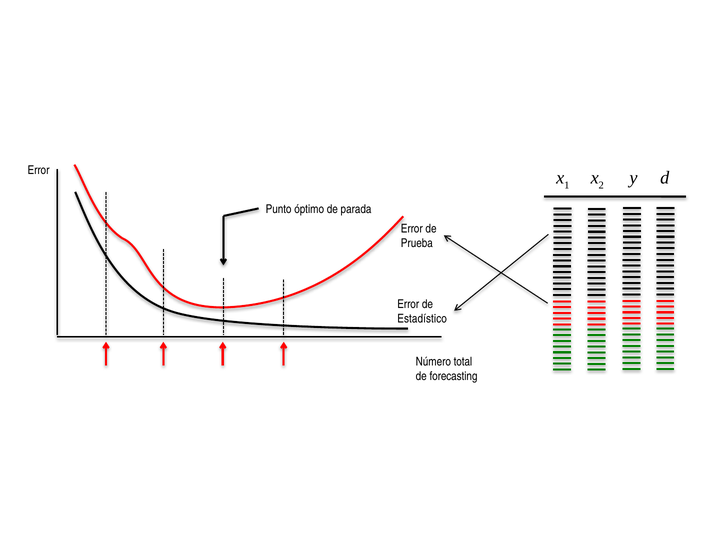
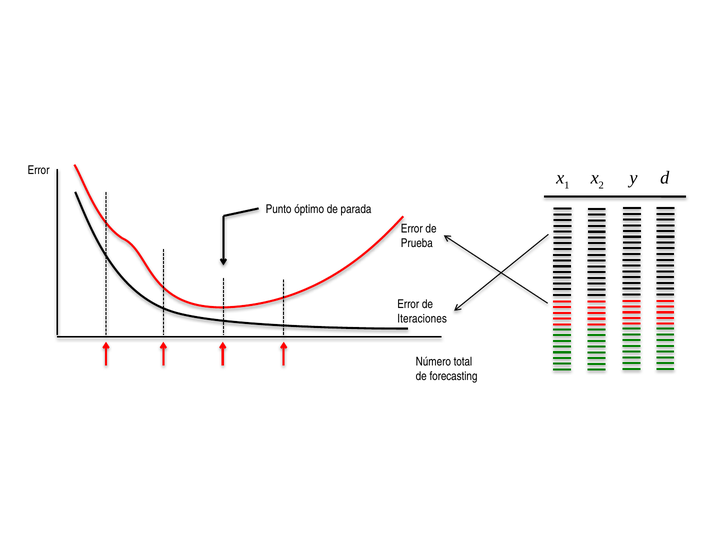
Estadístico: Estadístico -> Iteraciones (422, 319)
